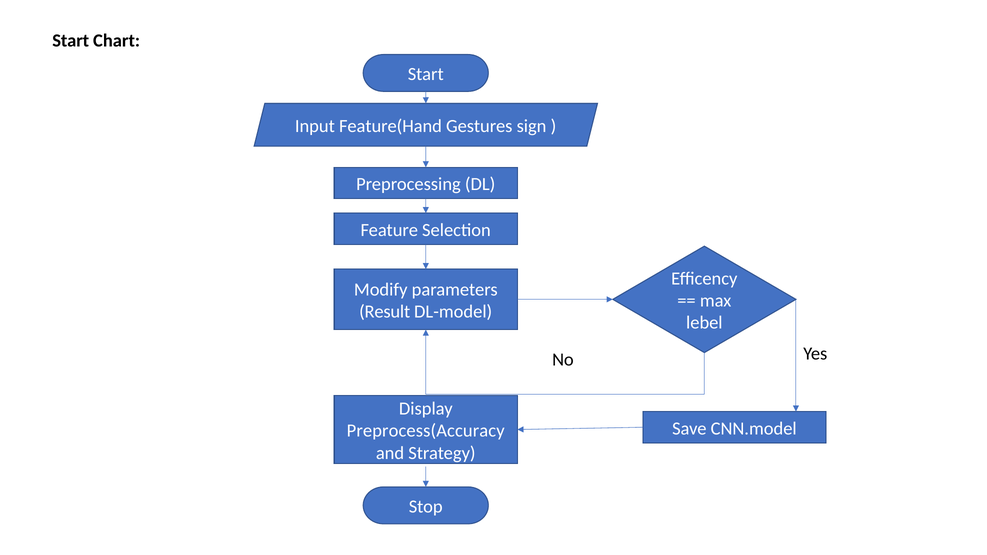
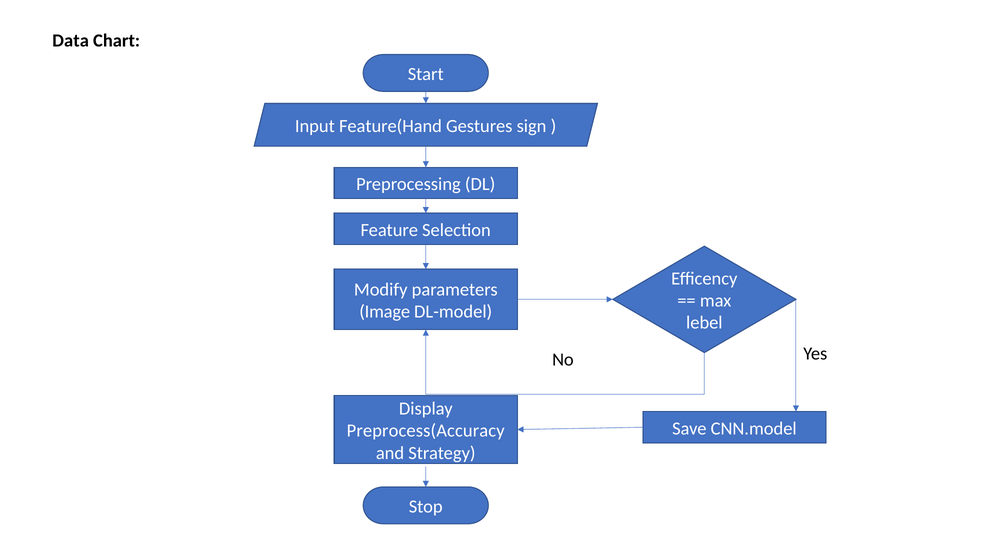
Start: Start -> Data (71, 40)
Result: Result -> Image (385, 312)
